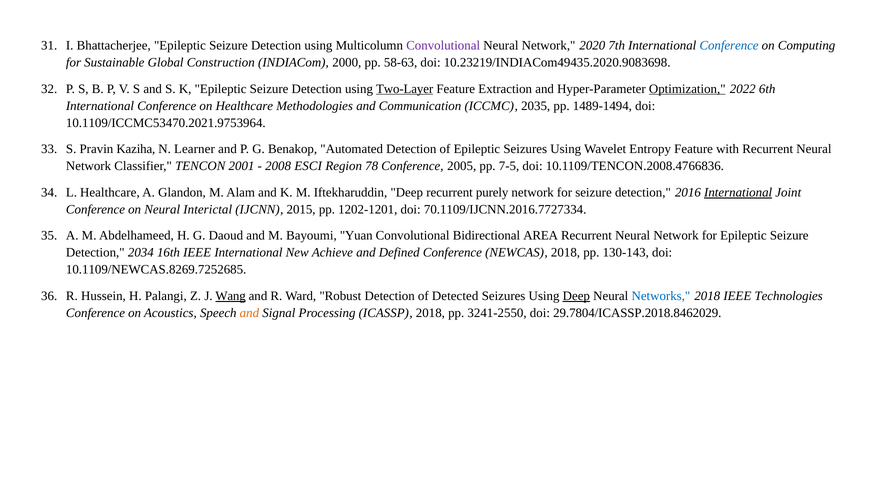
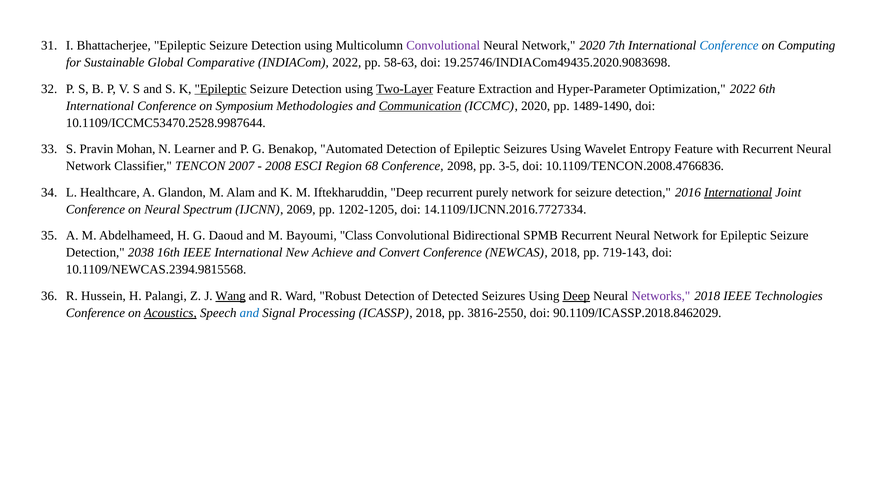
Construction: Construction -> Comparative (221, 63)
INDIACom 2000: 2000 -> 2022 (347, 63)
10.23219/INDIACom49435.2020.9083698: 10.23219/INDIACom49435.2020.9083698 -> 19.25746/INDIACom49435.2020.9083698 (557, 63)
Epileptic underline: none -> present (221, 89)
Optimization underline: present -> none (687, 89)
on Healthcare: Healthcare -> Symposium (244, 106)
Communication underline: none -> present (420, 106)
ICCMC 2035: 2035 -> 2020 (536, 106)
1489-1494: 1489-1494 -> 1489-1490 (602, 106)
10.1109/ICCMC53470.2021.9753964: 10.1109/ICCMC53470.2021.9753964 -> 10.1109/ICCMC53470.2528.9987644 (166, 123)
Kaziha: Kaziha -> Mohan (136, 149)
2001: 2001 -> 2007 (242, 166)
78: 78 -> 68 (372, 166)
2005: 2005 -> 2098 (462, 166)
7-5: 7-5 -> 3-5 (509, 166)
Interictal: Interictal -> Spectrum (208, 210)
2015: 2015 -> 2069 (301, 210)
1202-1201: 1202-1201 -> 1202-1205 (368, 210)
70.1109/IJCNN.2016.7727334: 70.1109/IJCNN.2016.7727334 -> 14.1109/IJCNN.2016.7727334 (505, 210)
Yuan: Yuan -> Class (356, 236)
AREA: AREA -> SPMB (541, 236)
2034: 2034 -> 2038 (141, 253)
Defined: Defined -> Convert (399, 253)
130-143: 130-143 -> 719-143 (626, 253)
10.1109/NEWCAS.8269.7252685: 10.1109/NEWCAS.8269.7252685 -> 10.1109/NEWCAS.2394.9815568 (156, 270)
Networks colour: blue -> purple (661, 296)
Acoustics underline: none -> present (170, 313)
and colour: orange -> blue (249, 313)
3241-2550: 3241-2550 -> 3816-2550 (497, 313)
29.7804/ICASSP.2018.8462029: 29.7804/ICASSP.2018.8462029 -> 90.1109/ICASSP.2018.8462029 (637, 313)
